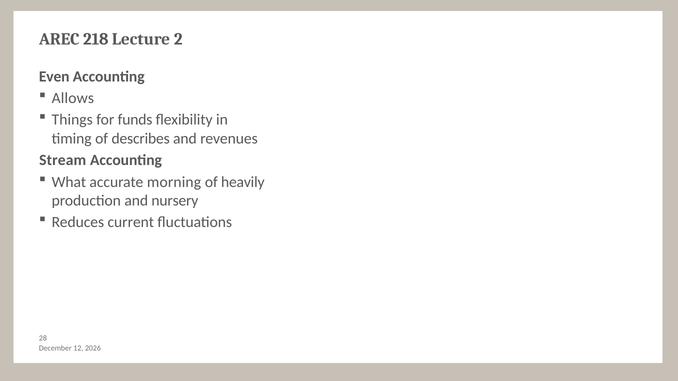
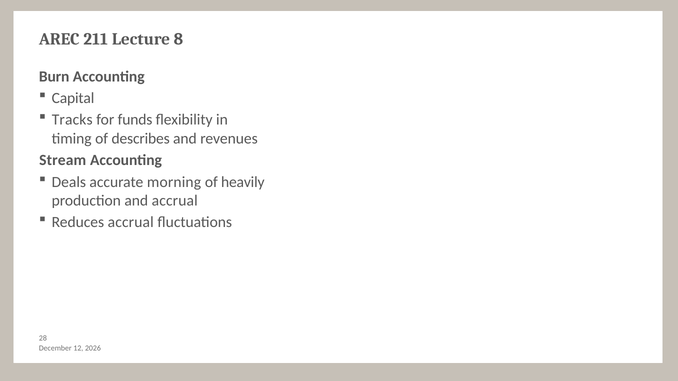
218: 218 -> 211 (96, 39)
2: 2 -> 8 (178, 39)
Even: Even -> Burn (54, 77)
Allows: Allows -> Capital (73, 98)
Things: Things -> Tracks (72, 120)
What: What -> Deals (69, 182)
and nursery: nursery -> accrual (175, 201)
Reduces current: current -> accrual (131, 222)
